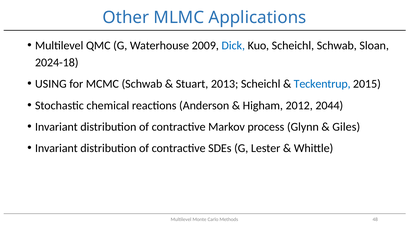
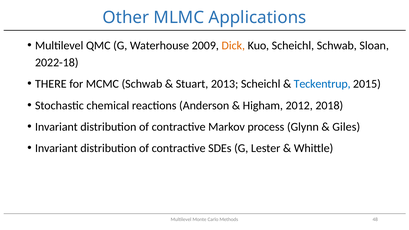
Dick colour: blue -> orange (233, 46)
2024-18: 2024-18 -> 2022-18 (57, 63)
USING: USING -> THERE (51, 84)
2044: 2044 -> 2018 (329, 105)
